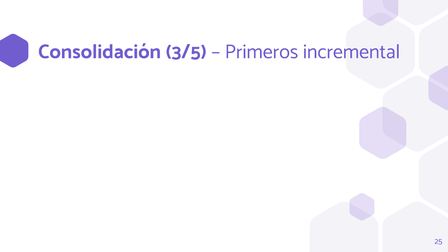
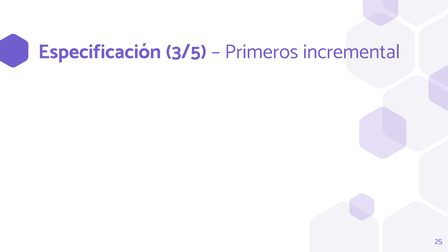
Consolidación: Consolidación -> Especificación (100, 52)
